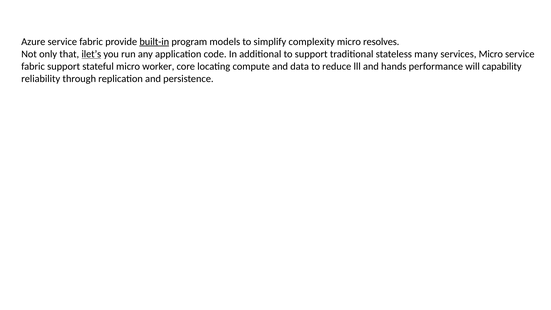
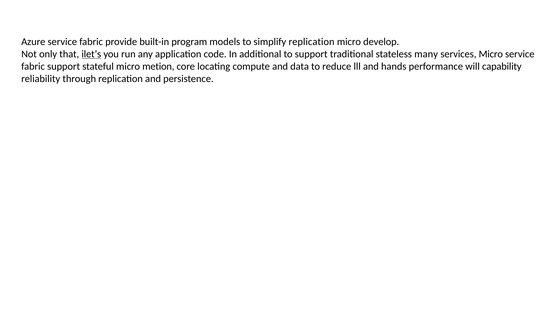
built-in underline: present -> none (154, 42)
simplify complexity: complexity -> replication (312, 42)
resolves: resolves -> develop (381, 42)
worker: worker -> metion (158, 66)
